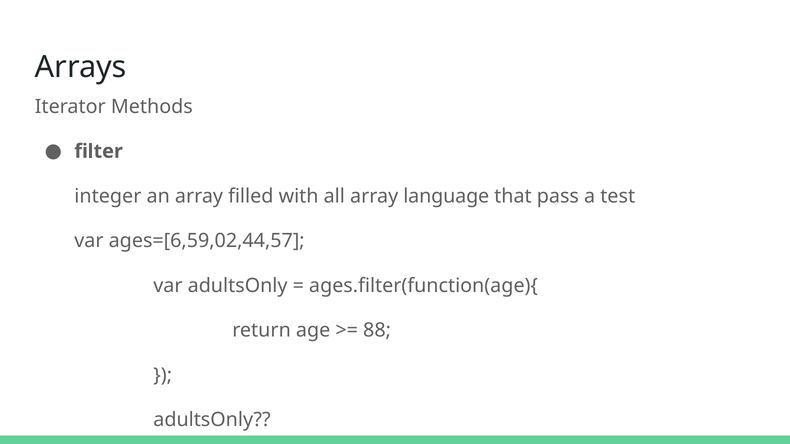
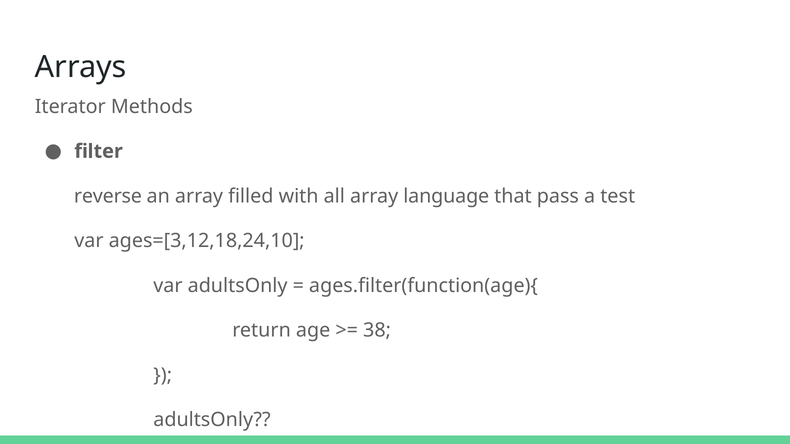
integer: integer -> reverse (108, 196)
ages=[6,59,02,44,57: ages=[6,59,02,44,57 -> ages=[3,12,18,24,10 (207, 241)
88: 88 -> 38 (377, 331)
